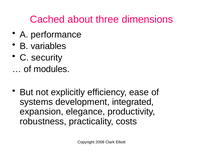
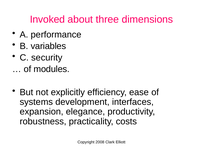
Cached: Cached -> Invoked (47, 19)
integrated: integrated -> interfaces (133, 102)
